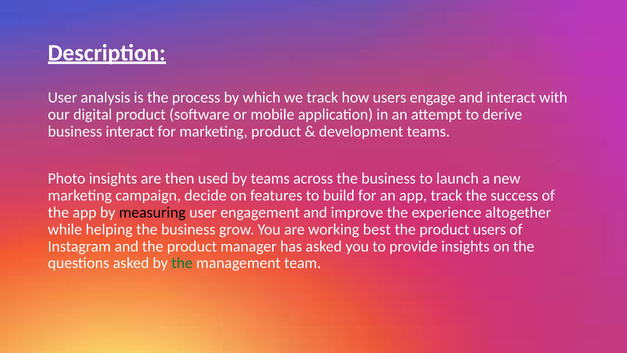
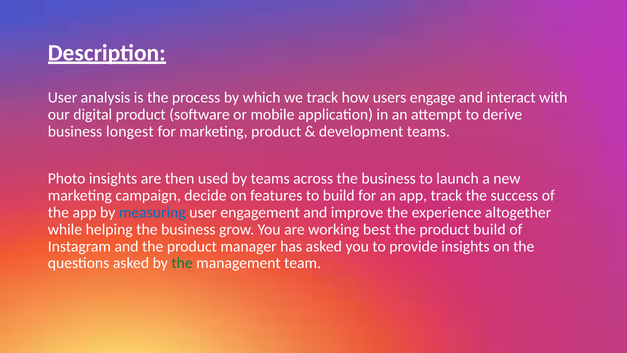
business interact: interact -> longest (130, 132)
measuring colour: black -> blue (152, 212)
product users: users -> build (489, 229)
